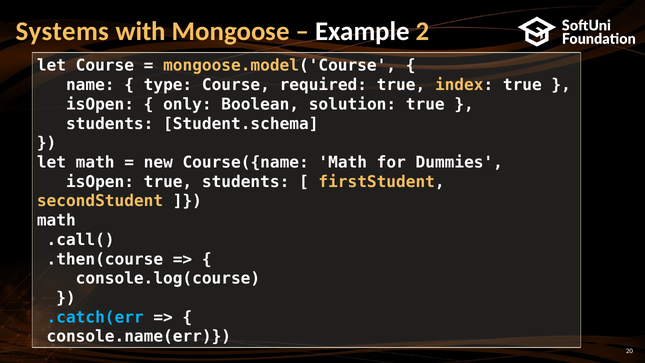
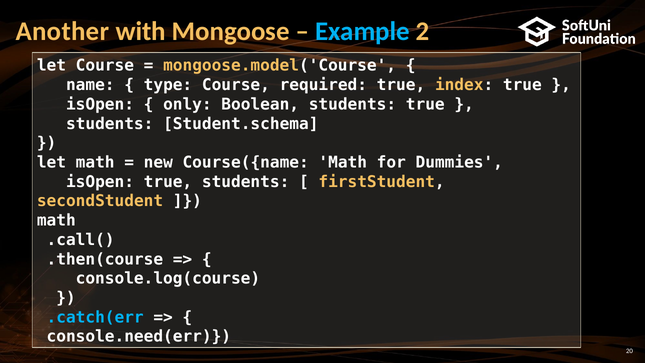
Systems: Systems -> Another (62, 31)
Example colour: white -> light blue (363, 31)
Boolean solution: solution -> students (352, 104)
console.name(err: console.name(err -> console.need(err (139, 337)
